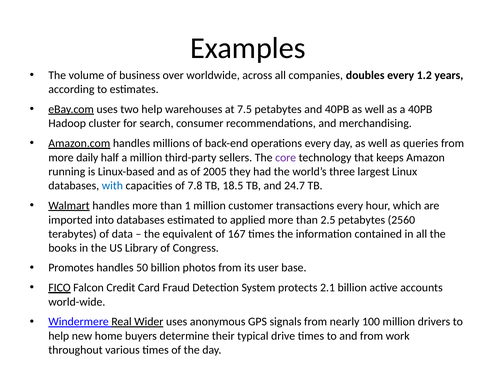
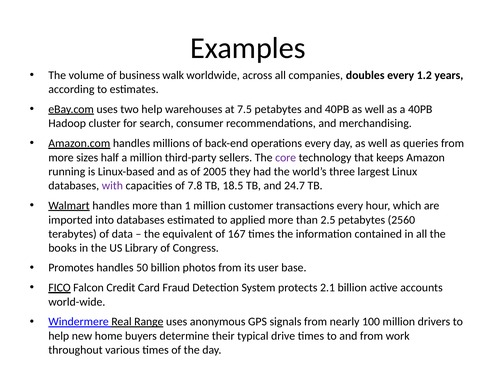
over: over -> walk (173, 75)
daily: daily -> sizes (87, 158)
with colour: blue -> purple (112, 186)
Wider: Wider -> Range (149, 322)
